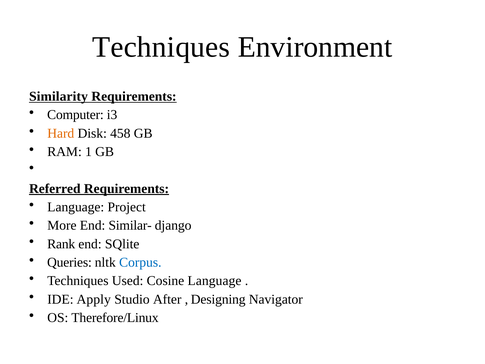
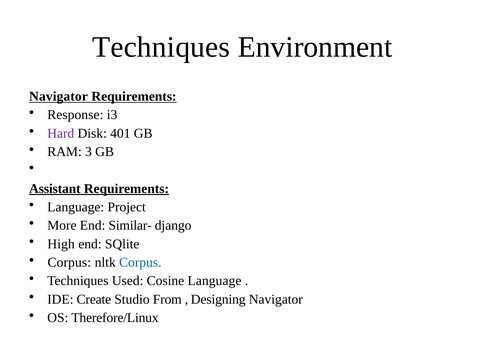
Similarity: Similarity -> Navigator (58, 96)
Computer: Computer -> Response (75, 115)
Hard colour: orange -> purple (61, 133)
458: 458 -> 401 (120, 133)
1: 1 -> 3 (88, 152)
Referred: Referred -> Assistant (55, 188)
Rank: Rank -> High (61, 244)
Queries: Queries -> Corpus (69, 262)
Apply: Apply -> Create (94, 299)
After: After -> From (167, 299)
